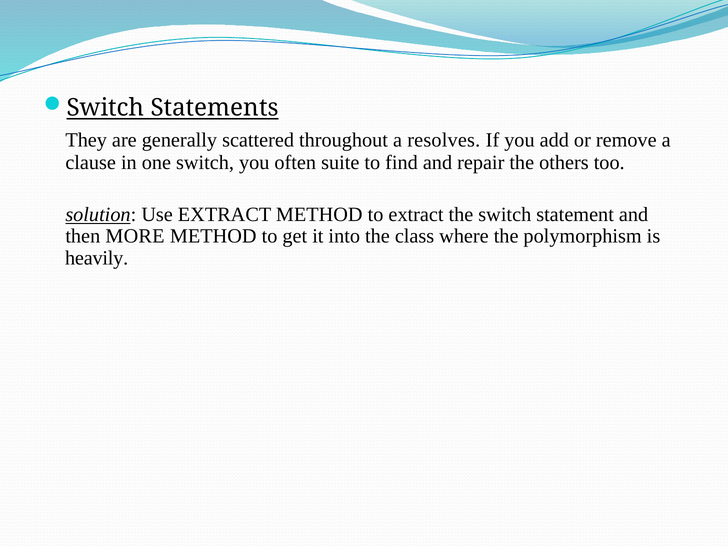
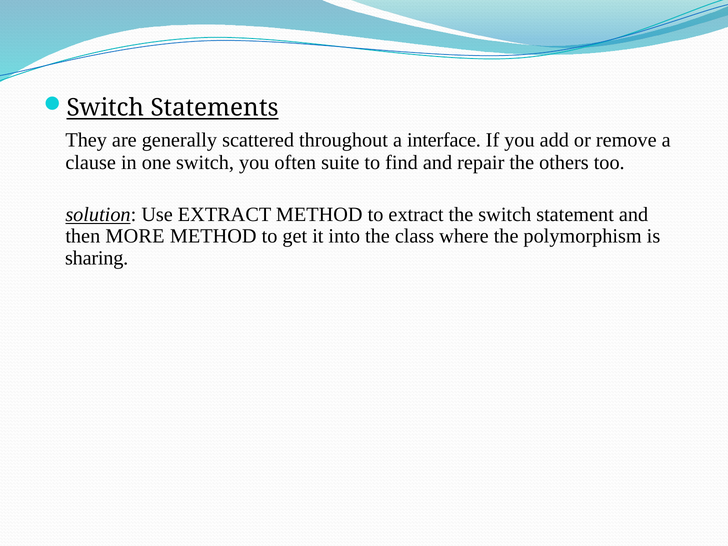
resolves: resolves -> interface (444, 140)
heavily: heavily -> sharing (97, 258)
